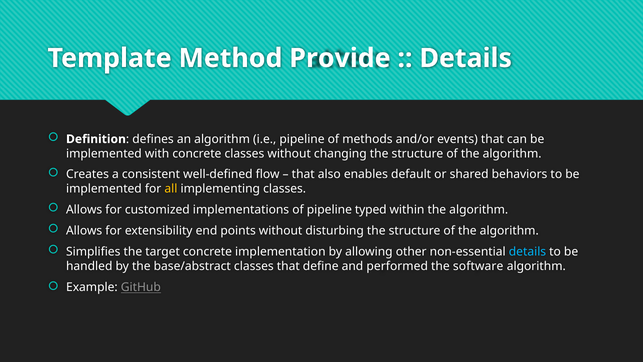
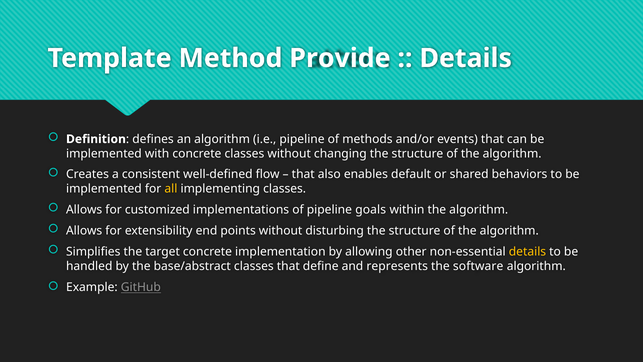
typed: typed -> goals (371, 210)
details colour: light blue -> yellow (527, 252)
performed: performed -> represents (397, 266)
